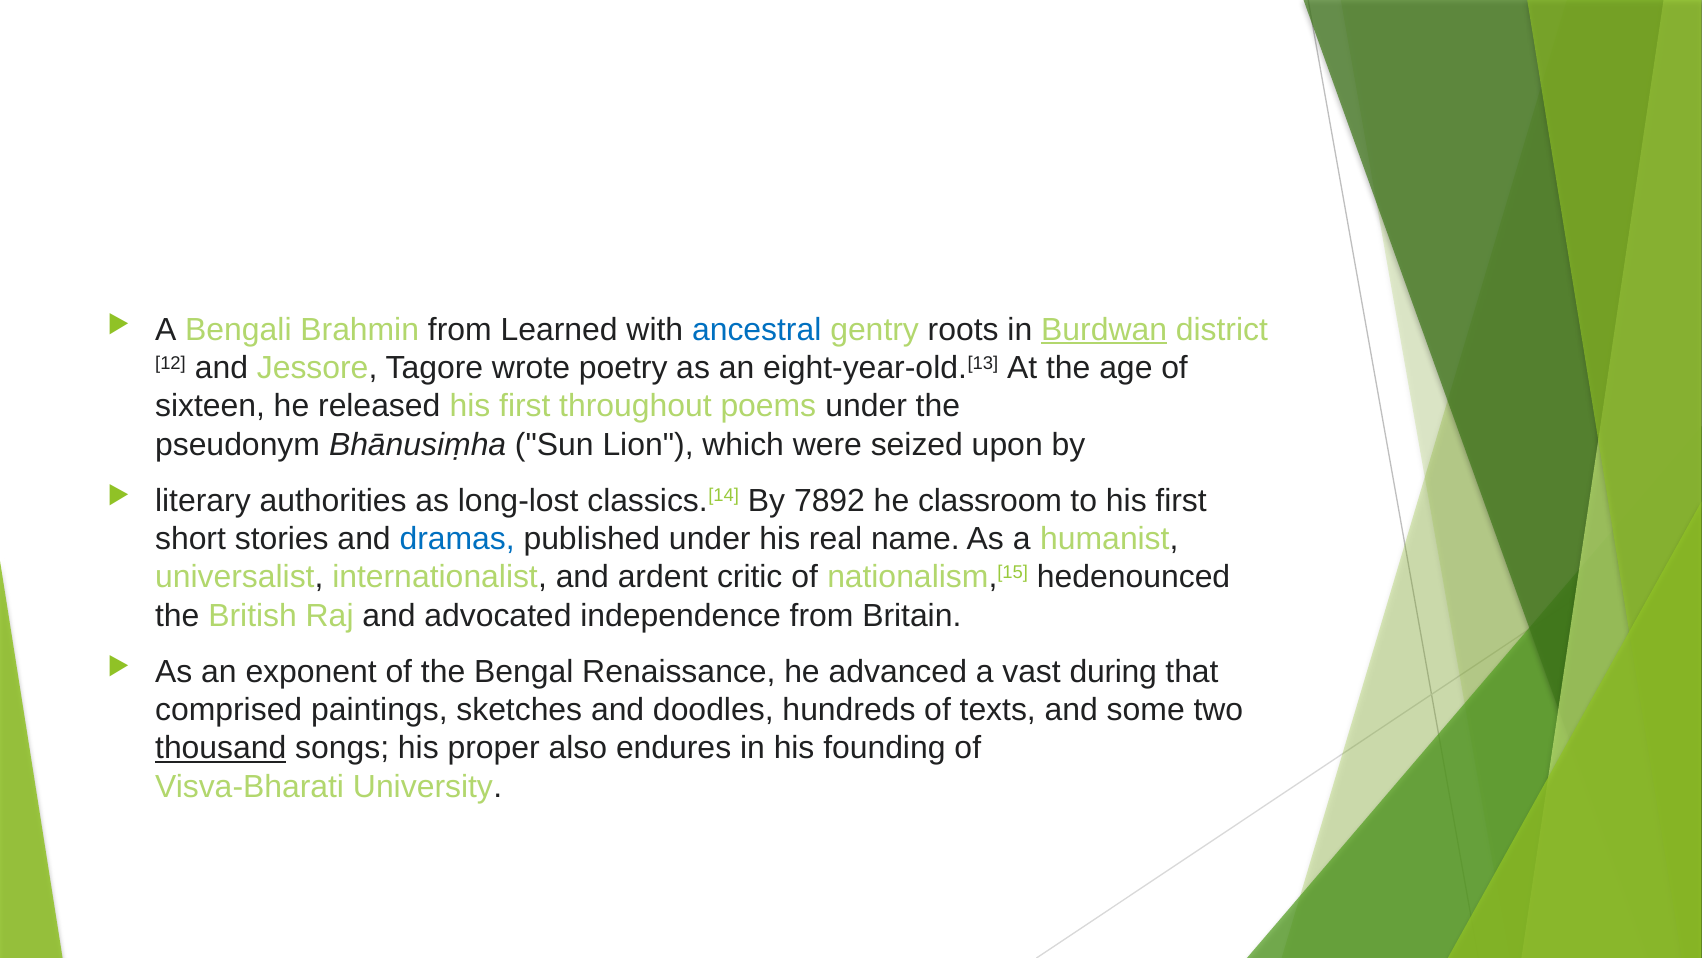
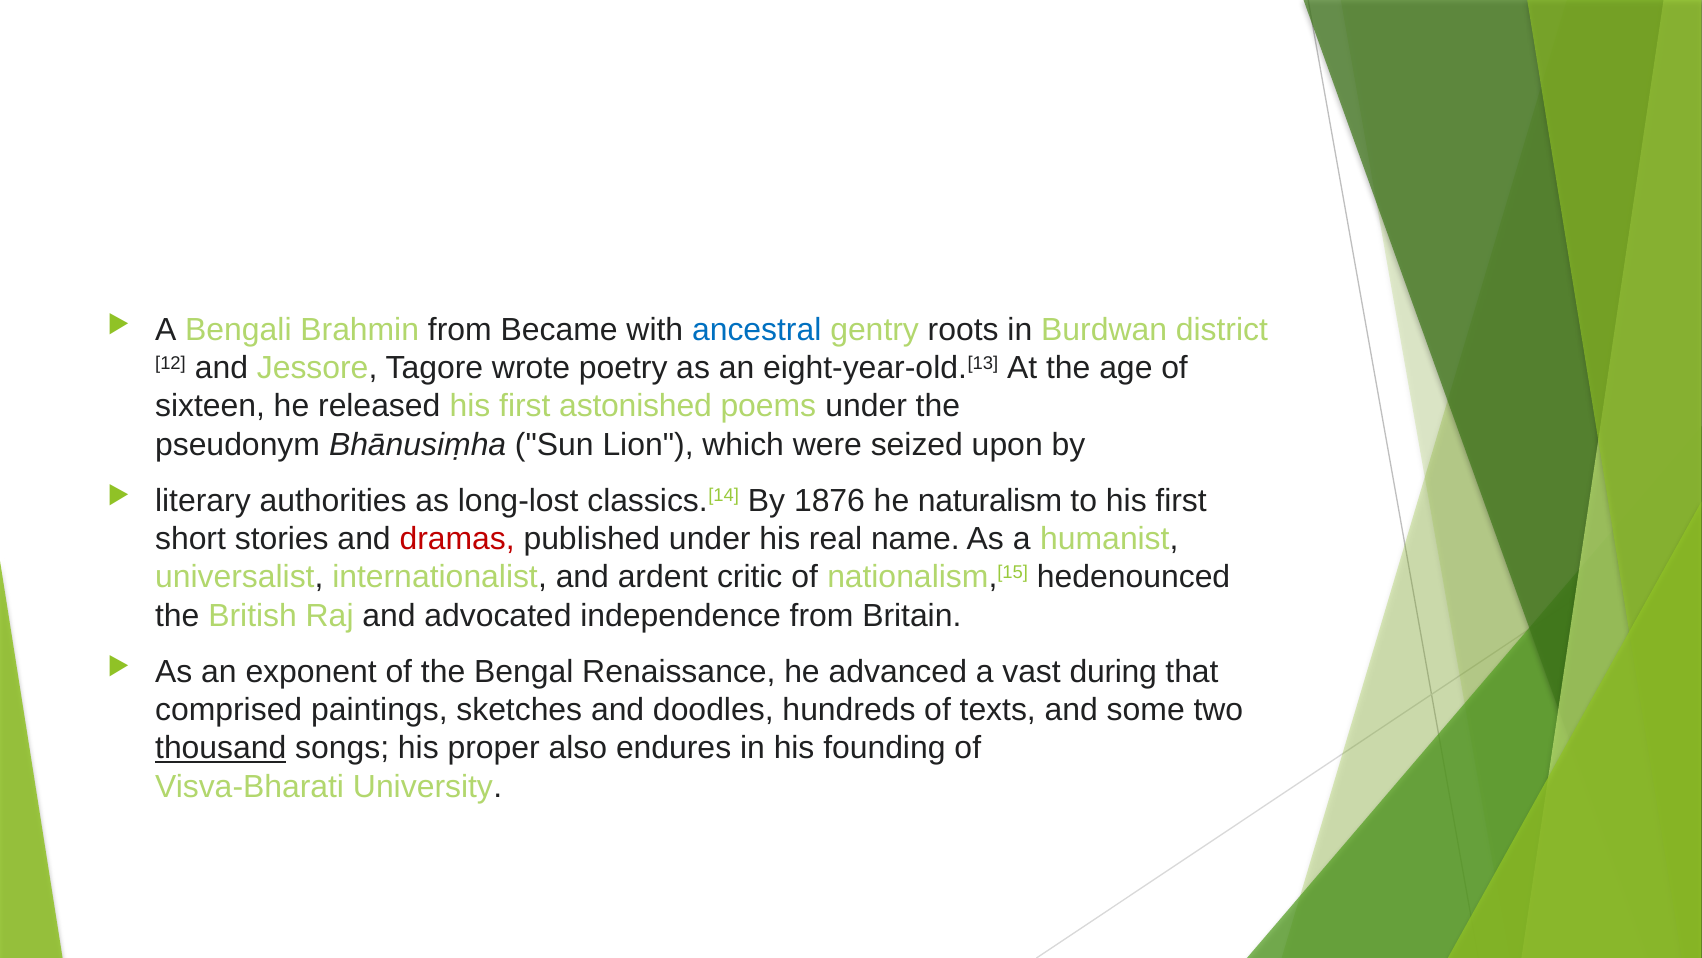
Learned: Learned -> Became (559, 329)
Burdwan underline: present -> none (1104, 329)
throughout: throughout -> astonished (636, 406)
7892: 7892 -> 1876 (829, 500)
classroom: classroom -> naturalism (990, 500)
dramas colour: blue -> red (457, 539)
